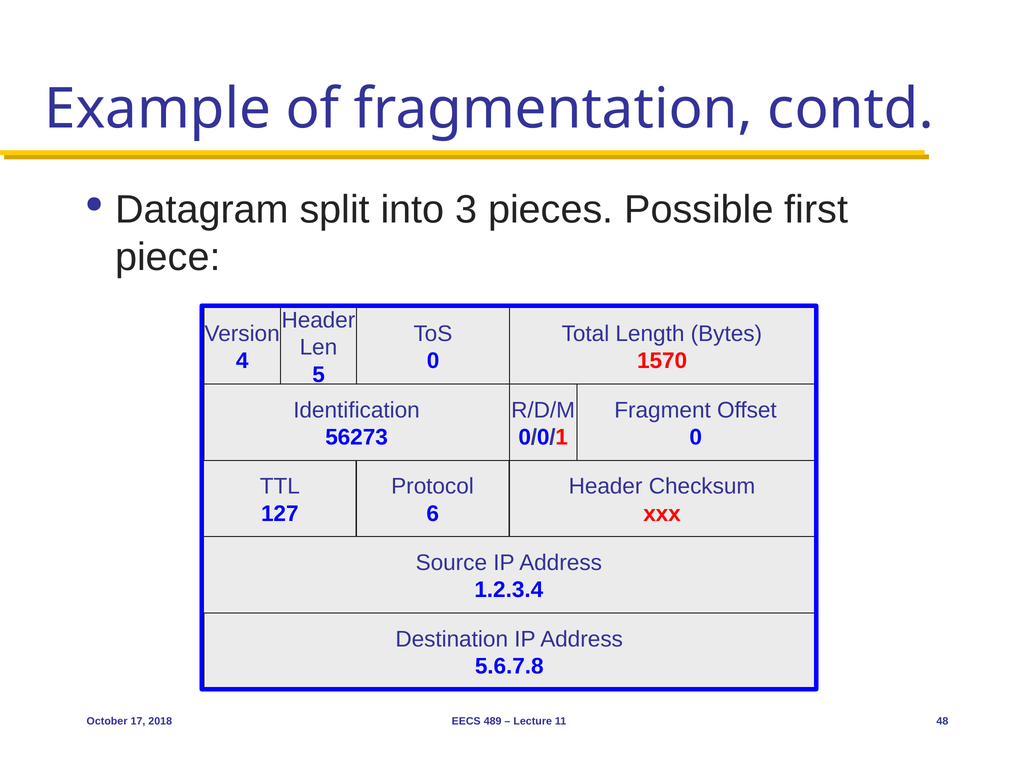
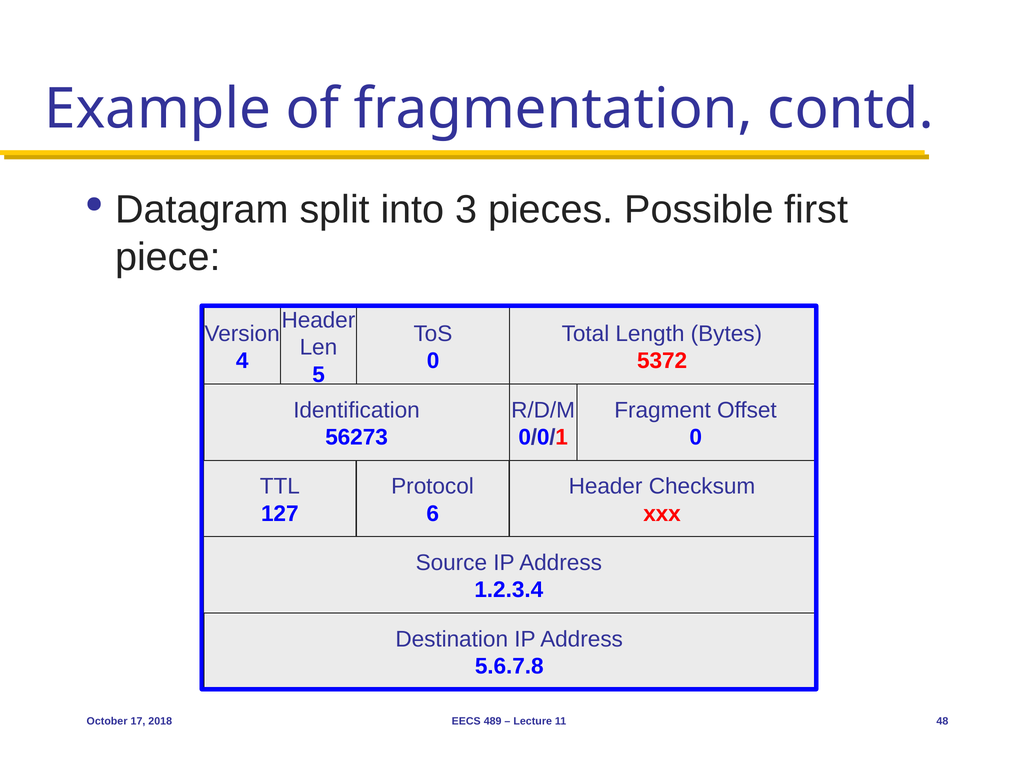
1570: 1570 -> 5372 (662, 361)
